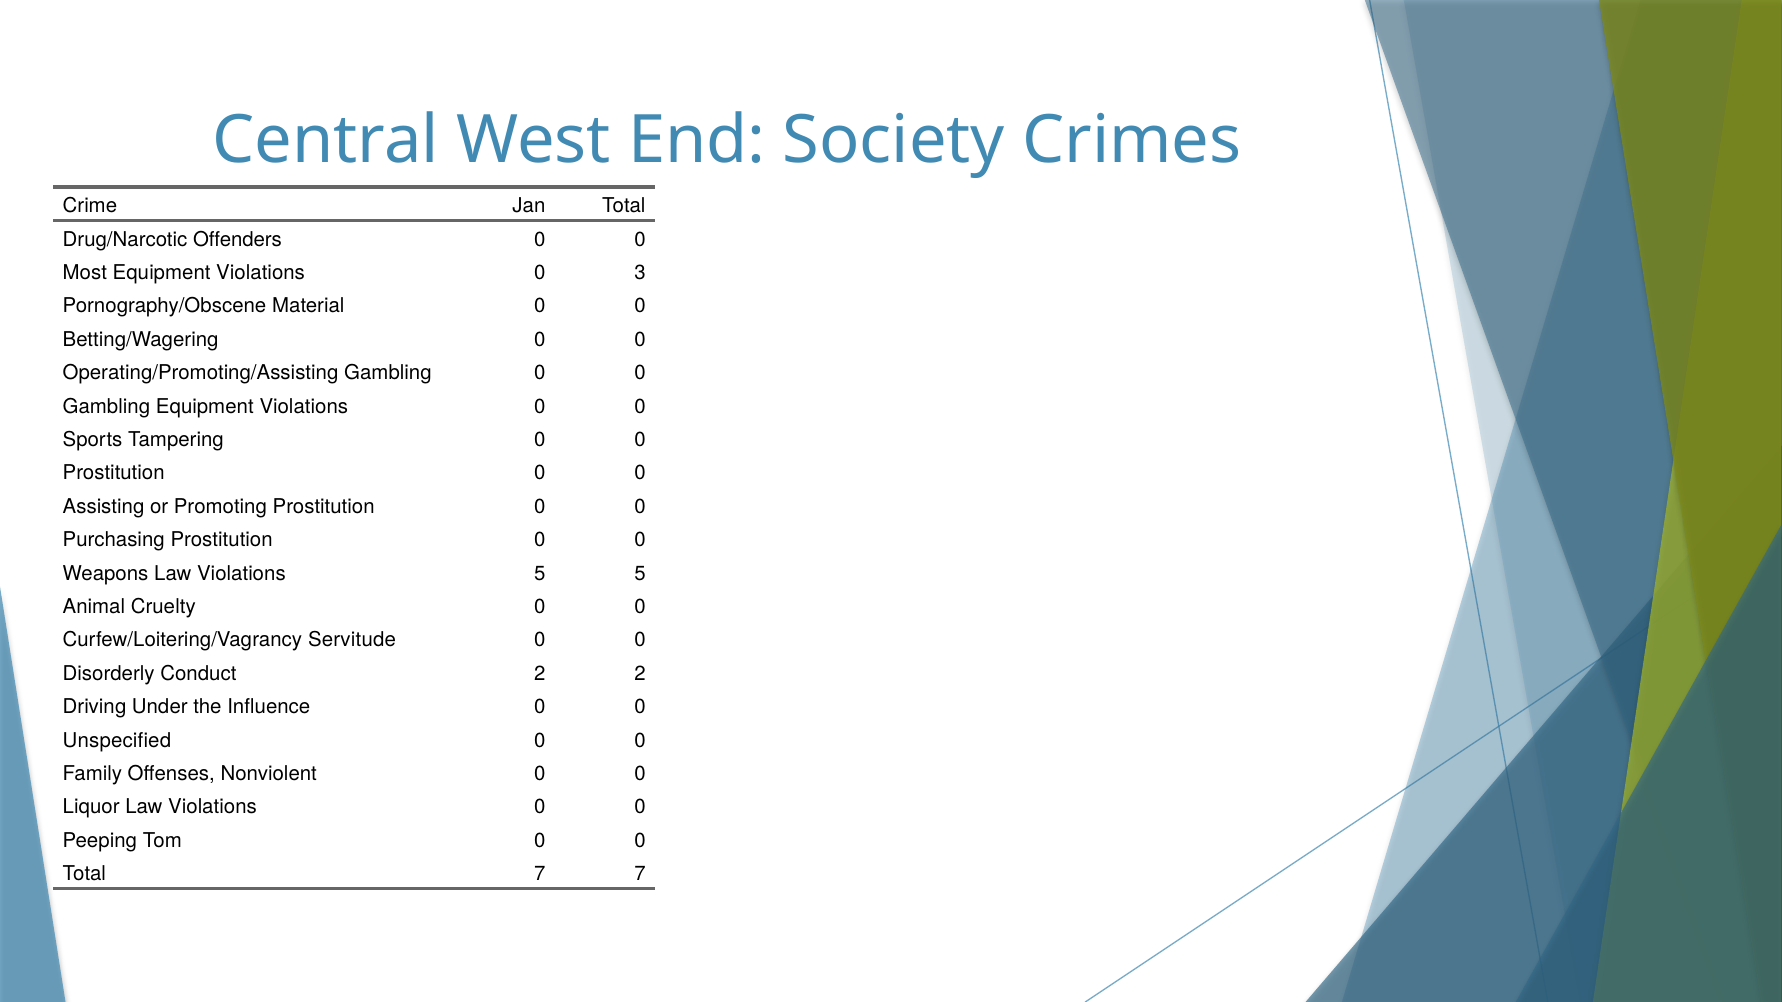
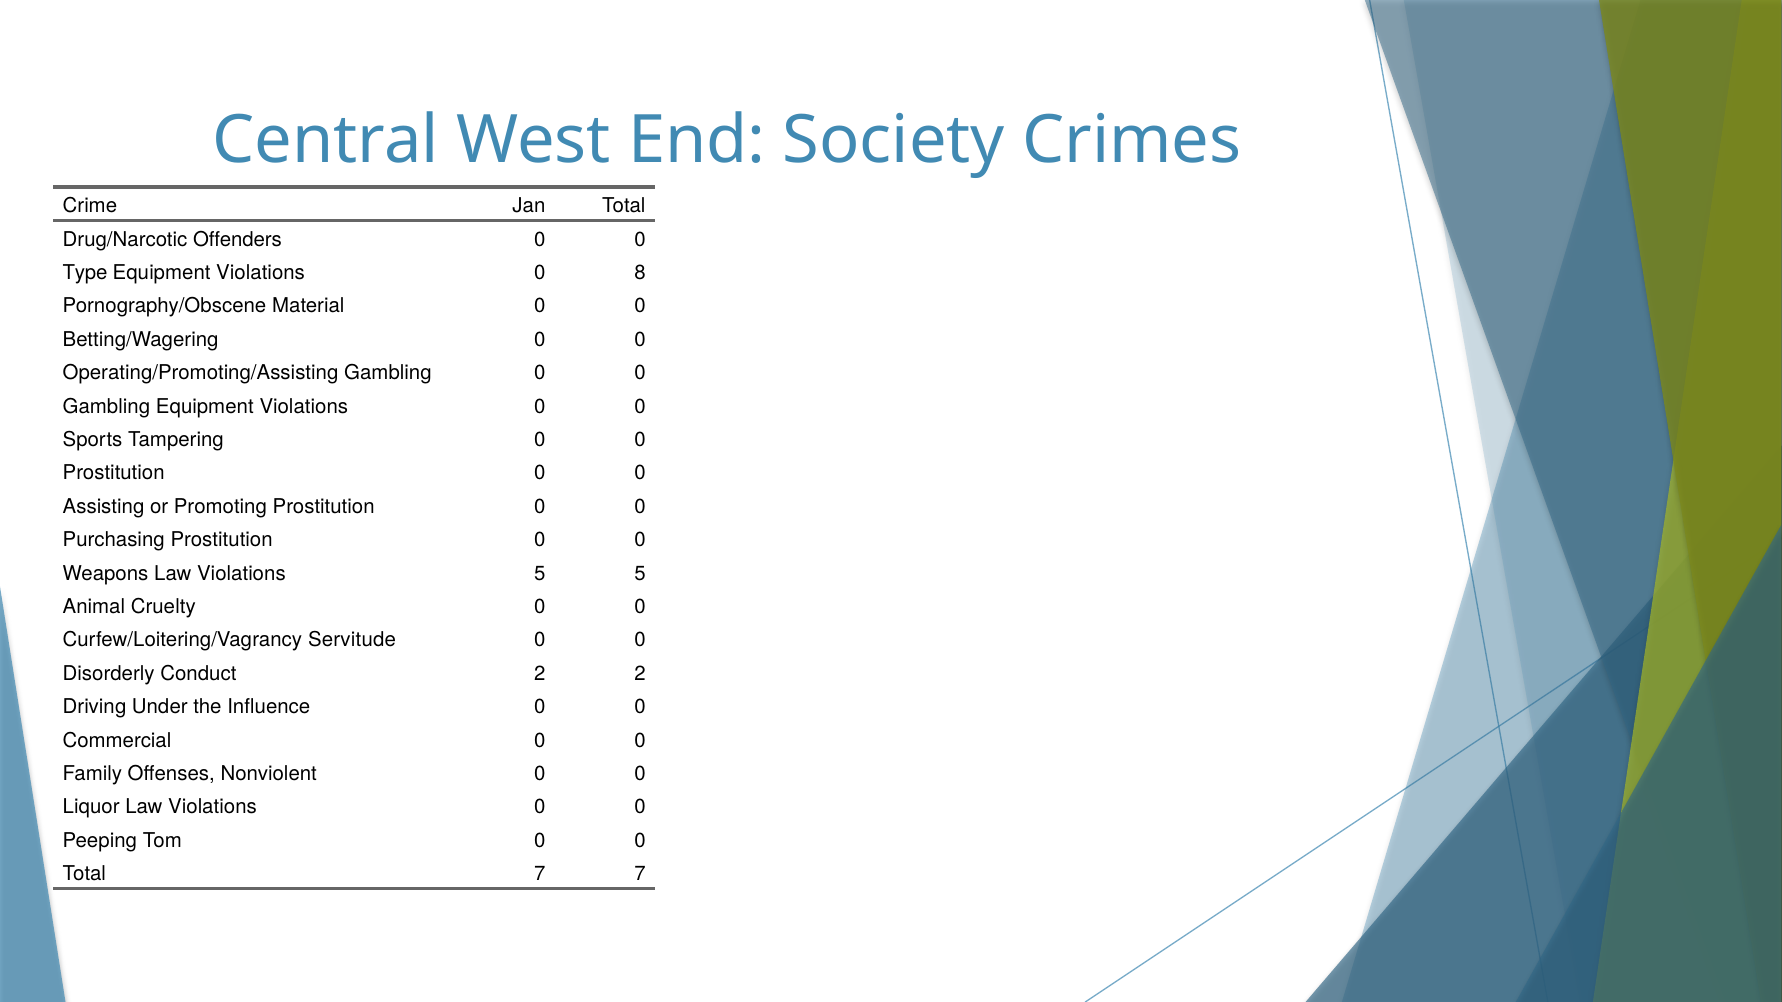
Most: Most -> Type (85, 273)
3: 3 -> 8 (640, 273)
Unspecified: Unspecified -> Commercial (117, 741)
